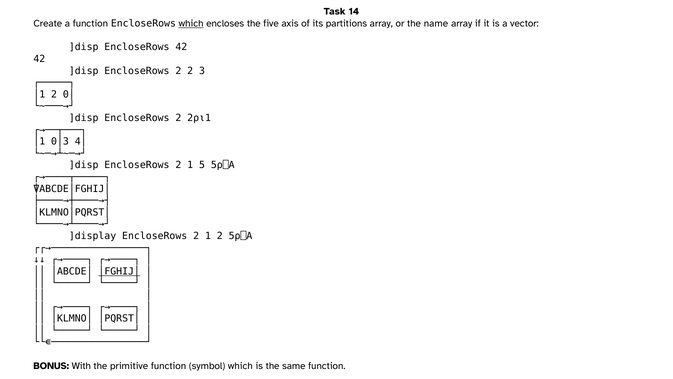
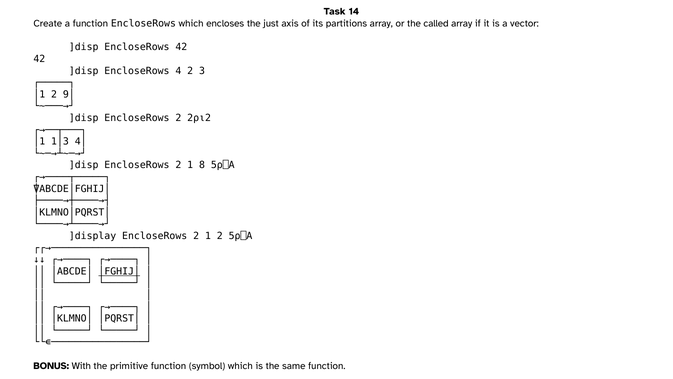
which underline: present -> none (191, 24)
five: five -> just (271, 24)
name: name -> called (436, 24)
2: 2 -> 4 (178, 71)
0│: 0│ -> 9│ (69, 94)
2⍴⍳1: 2⍴⍳1 -> 2⍴⍳2 (199, 118)
0│3: 0│3 -> 1│3 (60, 141)
5: 5 -> 8 (202, 165)
